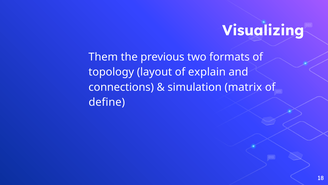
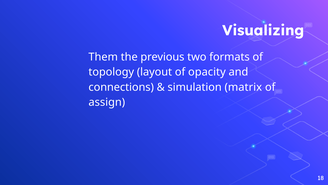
explain: explain -> opacity (207, 72)
define: define -> assign (107, 102)
